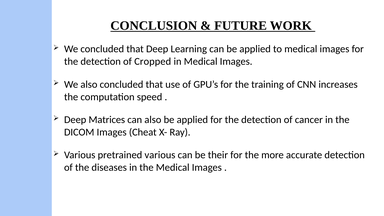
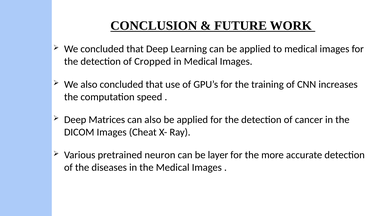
pretrained various: various -> neuron (160, 155)
their: their -> layer (218, 155)
